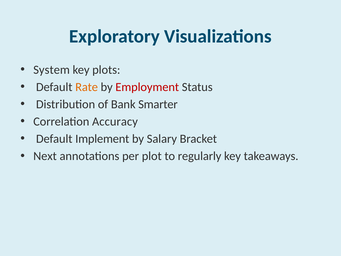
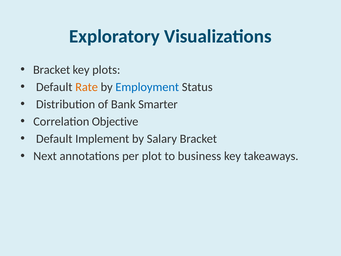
System: System -> Bracket (52, 70)
Employment colour: red -> blue (147, 87)
Accuracy: Accuracy -> Objective (115, 121)
regularly: regularly -> business (199, 156)
